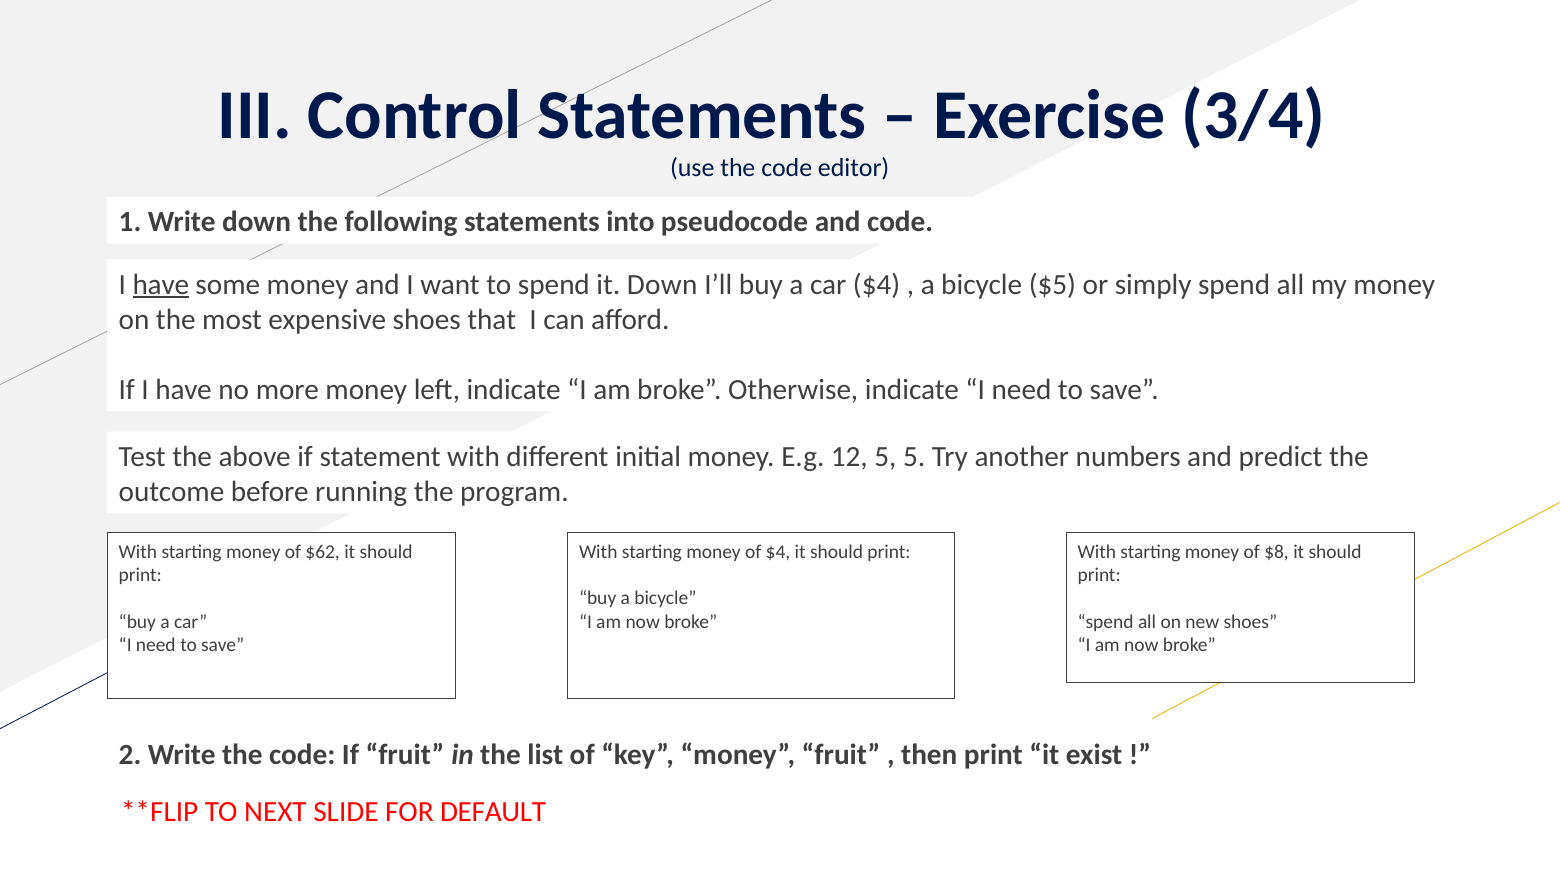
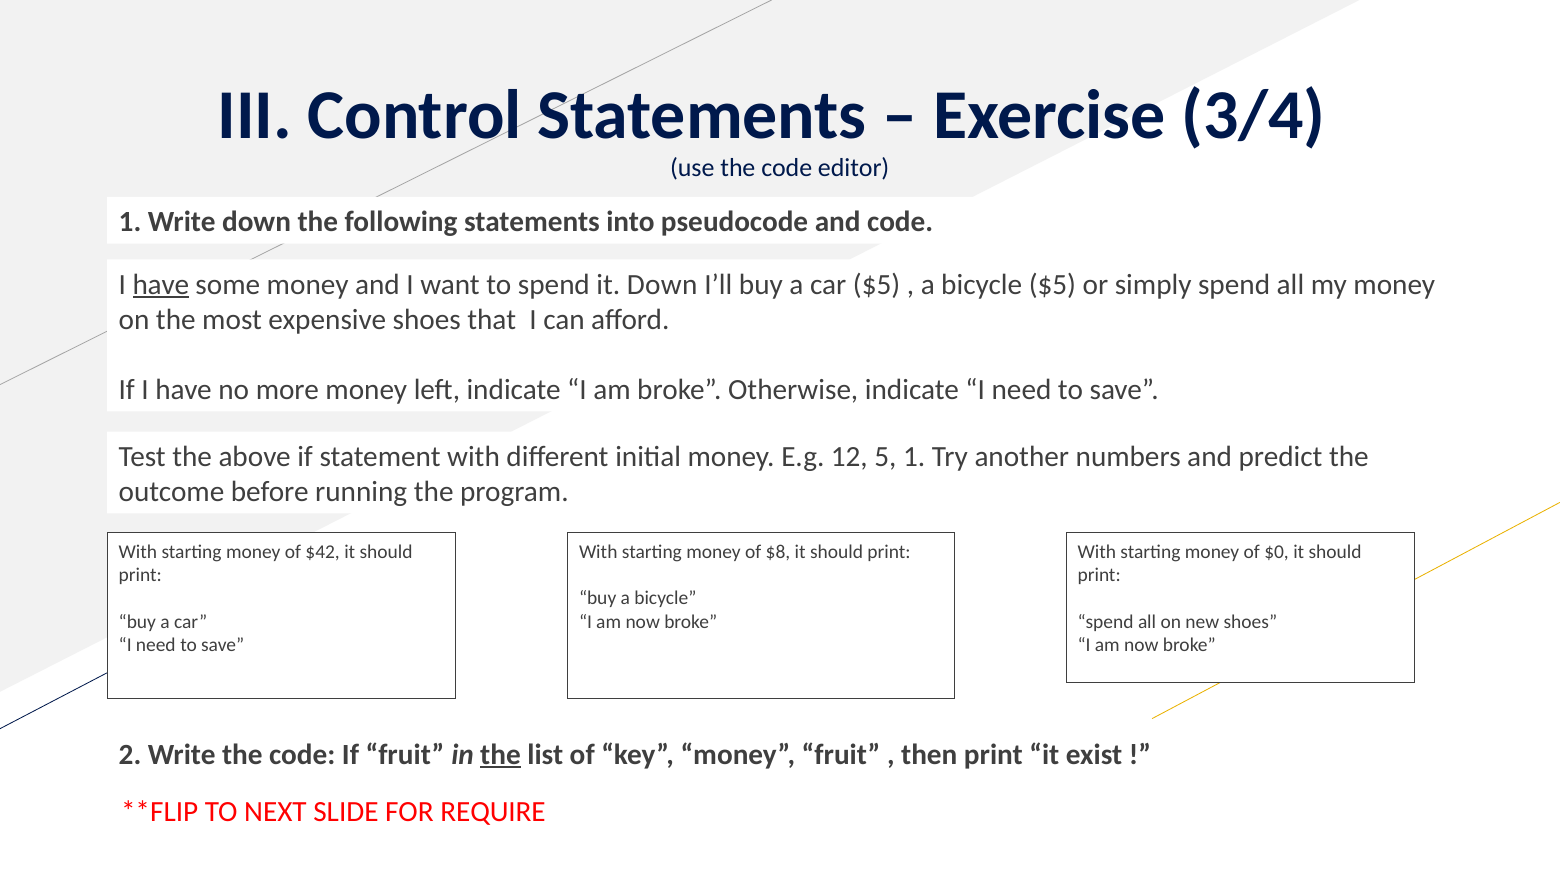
car $4: $4 -> $5 (877, 285)
5 5: 5 -> 1 (914, 457)
$62: $62 -> $42 (323, 551)
of $4: $4 -> $8 (778, 551)
$8: $8 -> $0 (1277, 551)
the underline: none -> present (501, 754)
DEFAULT: DEFAULT -> REQUIRE (493, 812)
